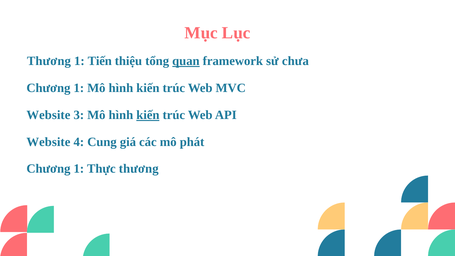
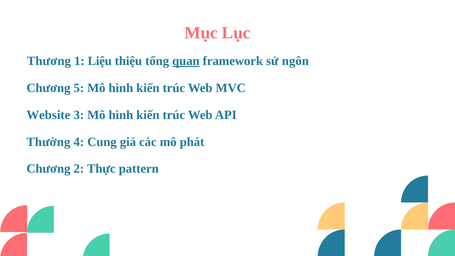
Tiến: Tiến -> Liệu (100, 61)
chưa: chưa -> ngôn (295, 61)
1: 1 -> 5 (79, 88)
kiến underline: present -> none (148, 115)
Website: Website -> Thường (48, 142)
1: 1 -> 2 (79, 169)
Thực thương: thương -> pattern (139, 169)
